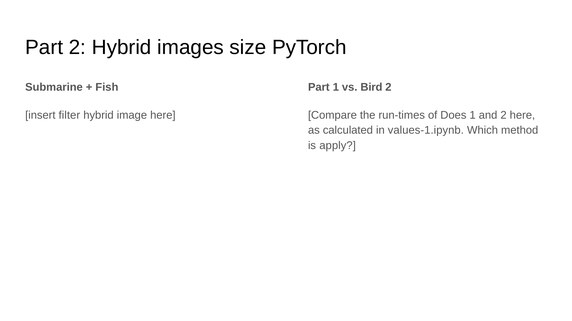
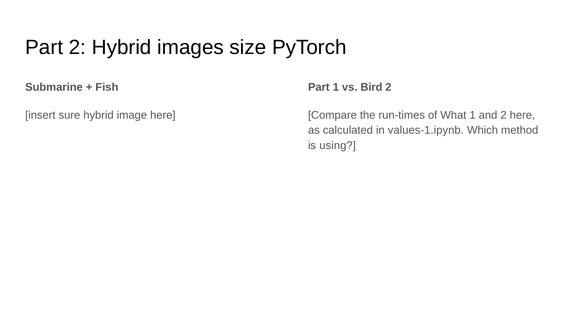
filter: filter -> sure (69, 115)
Does: Does -> What (453, 115)
apply: apply -> using (338, 146)
